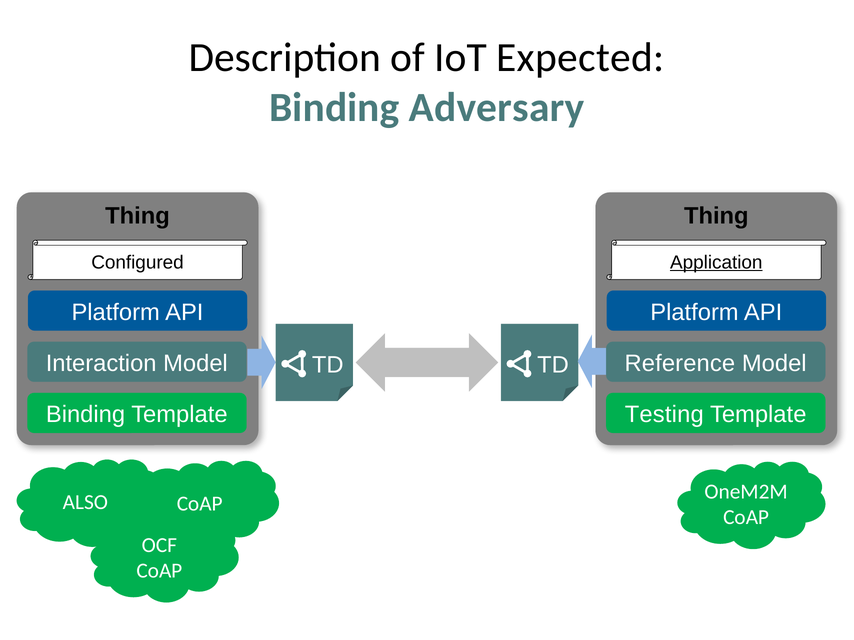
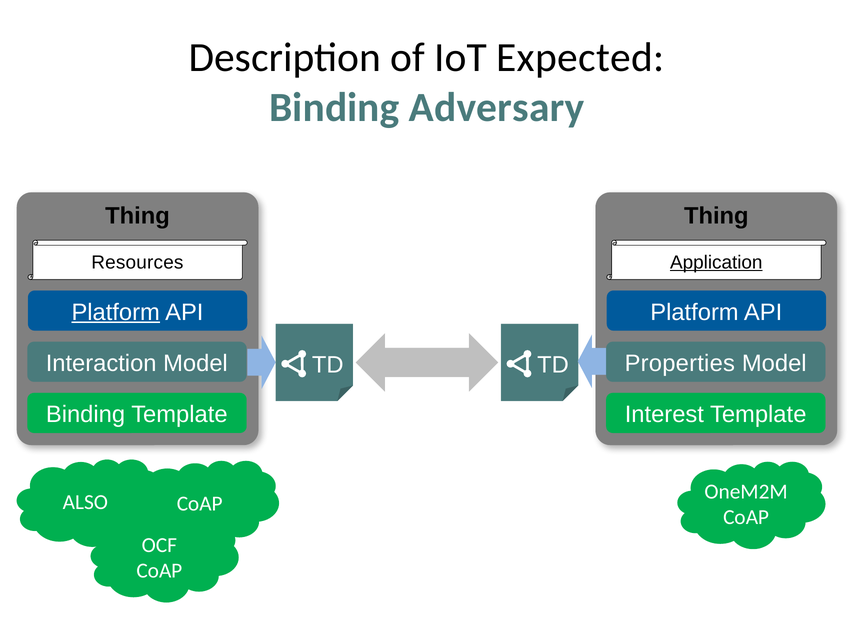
Configured: Configured -> Resources (137, 263)
Platform underline: none -> present (116, 312)
Reference: Reference -> Properties (680, 364)
Testing: Testing -> Interest (664, 415)
